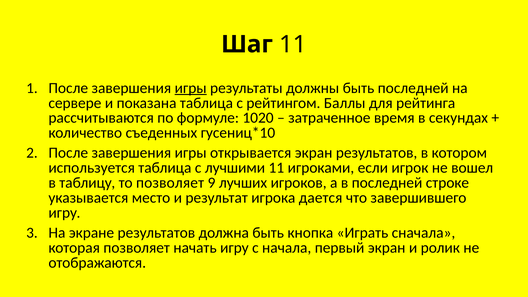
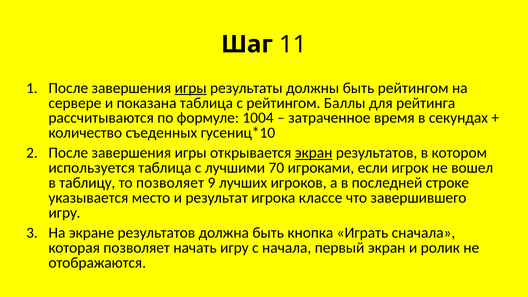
быть последней: последней -> рейтингом (413, 88)
1020: 1020 -> 1004 (258, 118)
экран underline: none -> present (314, 153)
лучшими 11: 11 -> 70 (276, 168)
дается: дается -> классе (321, 198)
